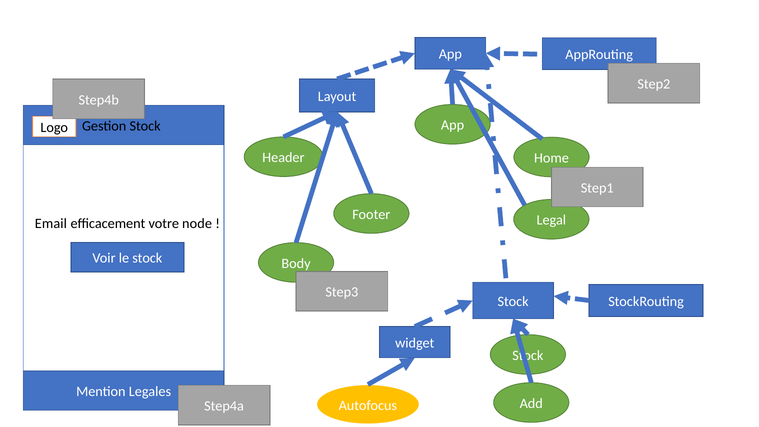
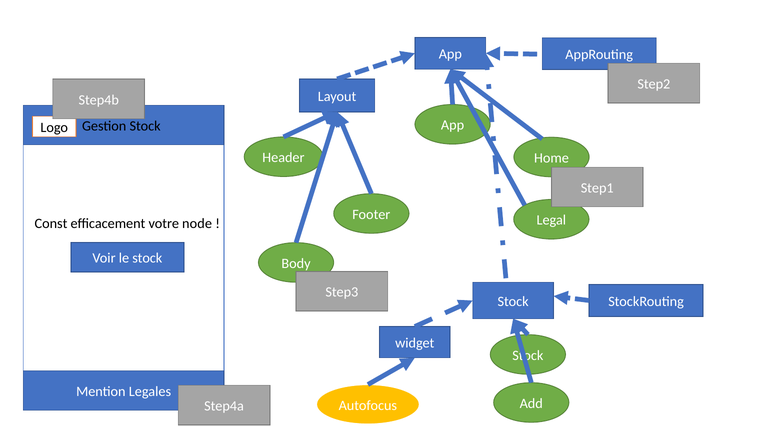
Email: Email -> Const (51, 224)
